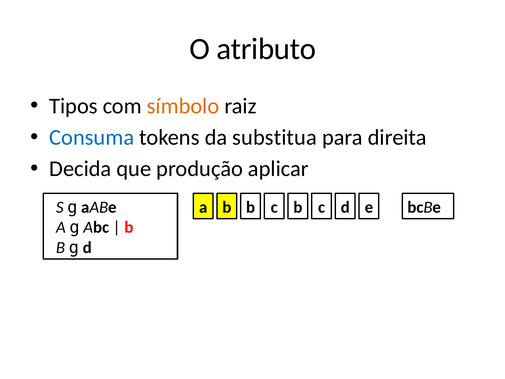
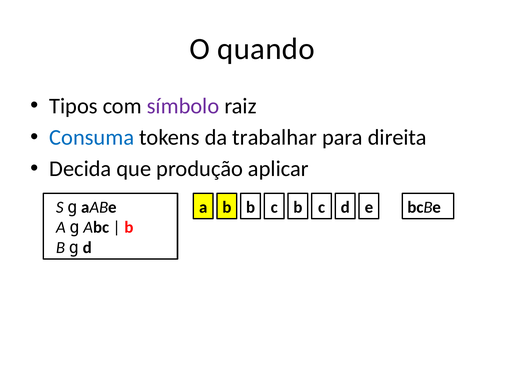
atributo: atributo -> quando (266, 49)
símbolo colour: orange -> purple (183, 106)
substitua: substitua -> trabalhar (275, 137)
